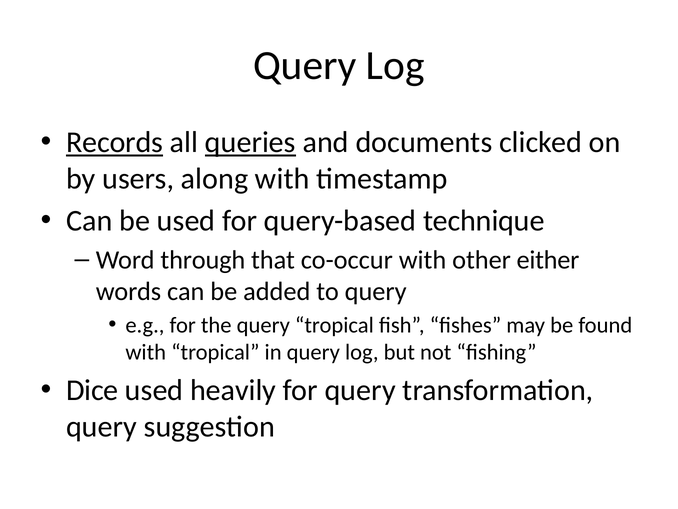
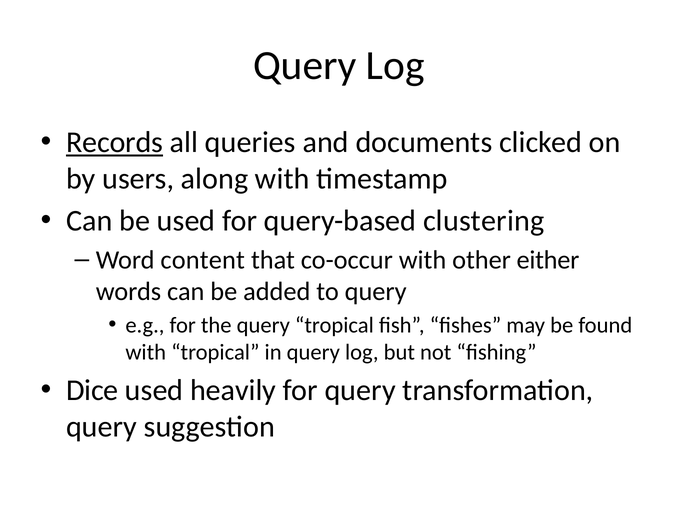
queries underline: present -> none (250, 142)
technique: technique -> clustering (484, 221)
through: through -> content (203, 260)
